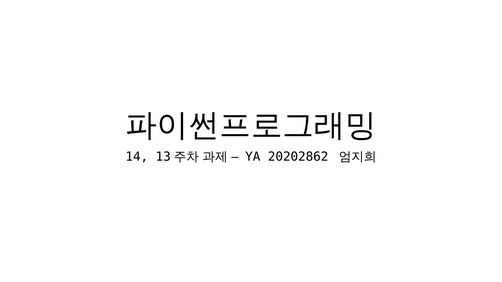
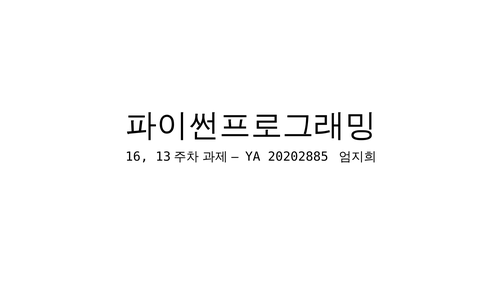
14: 14 -> 16 (137, 157)
20202862: 20202862 -> 20202885 (298, 157)
